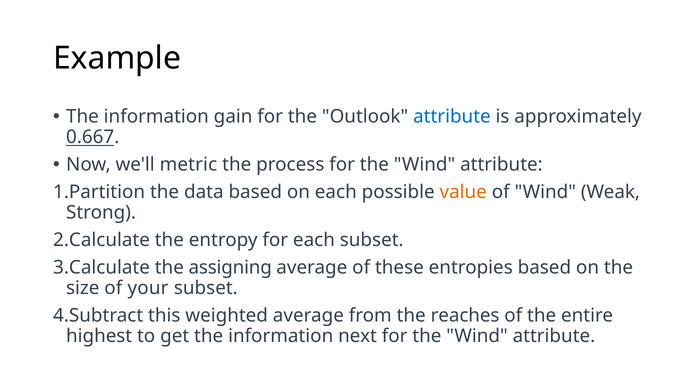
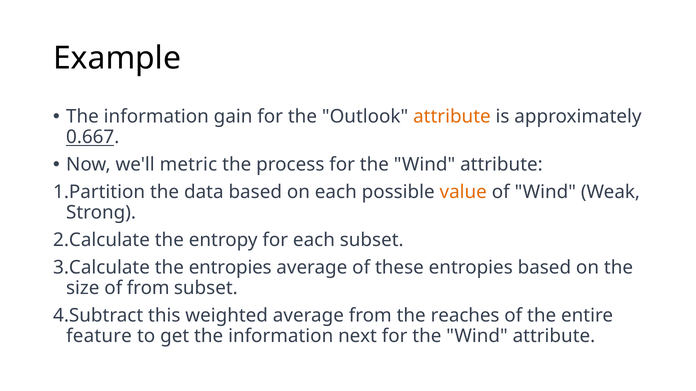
attribute colour: blue -> orange (452, 117)
the assigning: assigning -> entropies (230, 268)
of your: your -> from (148, 288)
highest: highest -> feature (99, 336)
